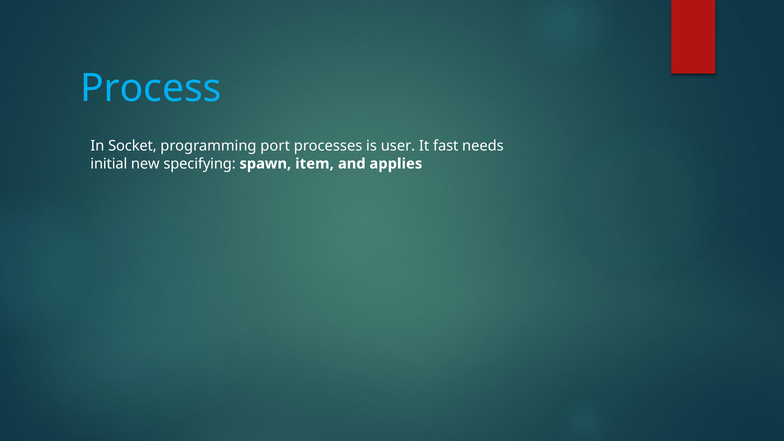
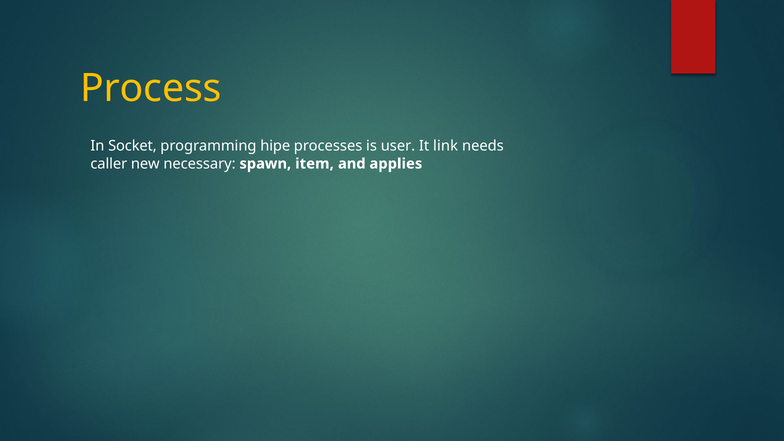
Process colour: light blue -> yellow (151, 88)
port: port -> hipe (275, 146)
fast: fast -> link (446, 146)
initial: initial -> caller (109, 164)
specifying: specifying -> necessary (199, 164)
